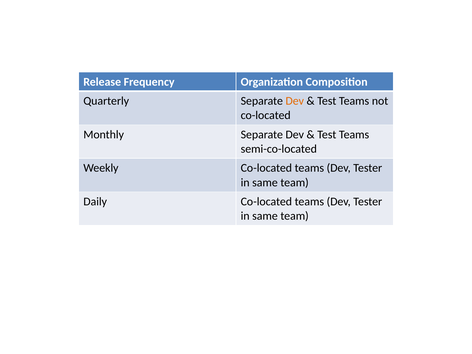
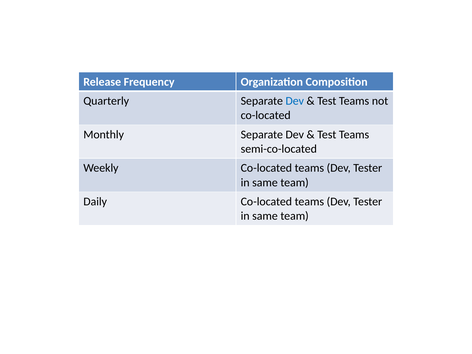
Dev colour: orange -> blue (295, 101)
